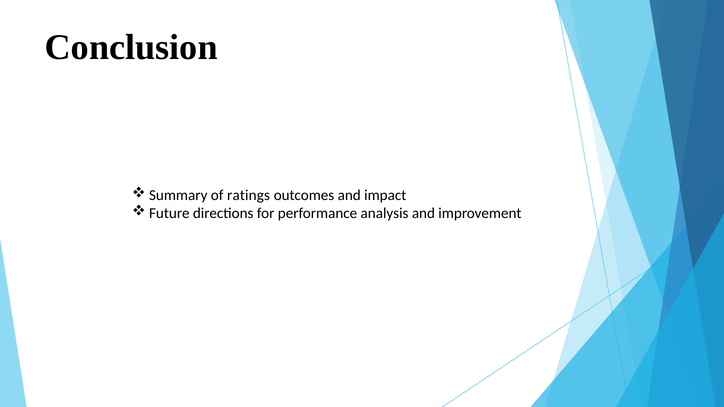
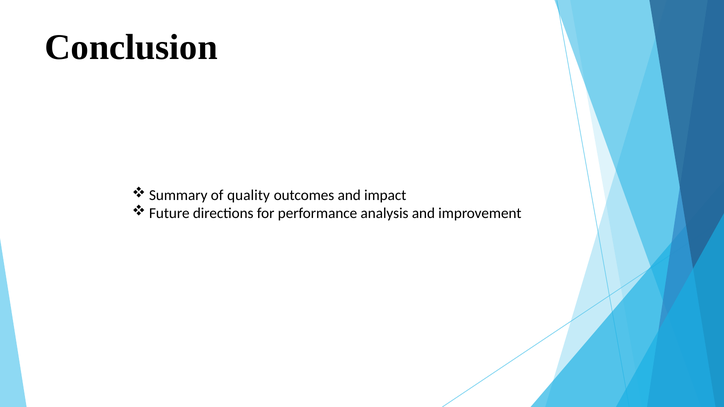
ratings: ratings -> quality (249, 195)
